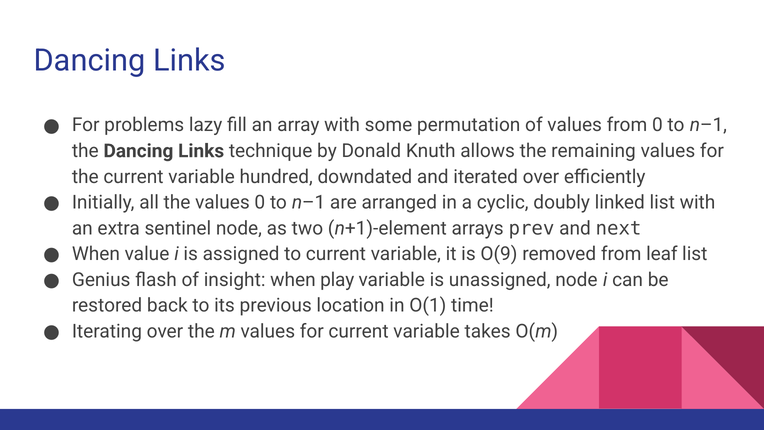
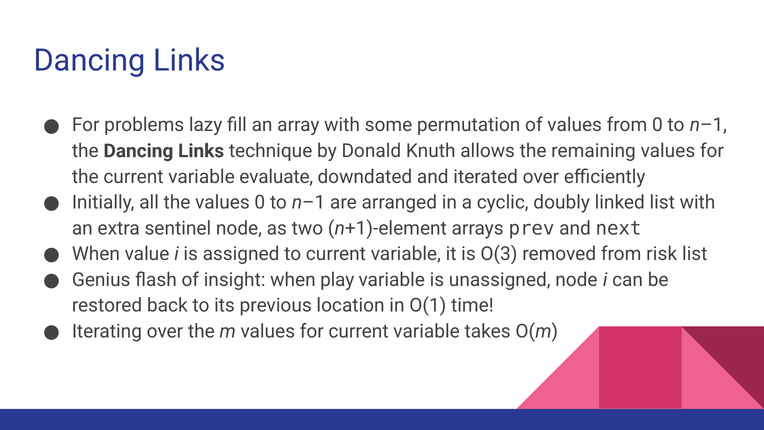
hundred: hundred -> evaluate (276, 177)
O(9: O(9 -> O(3 (499, 254)
leaf: leaf -> risk (662, 254)
